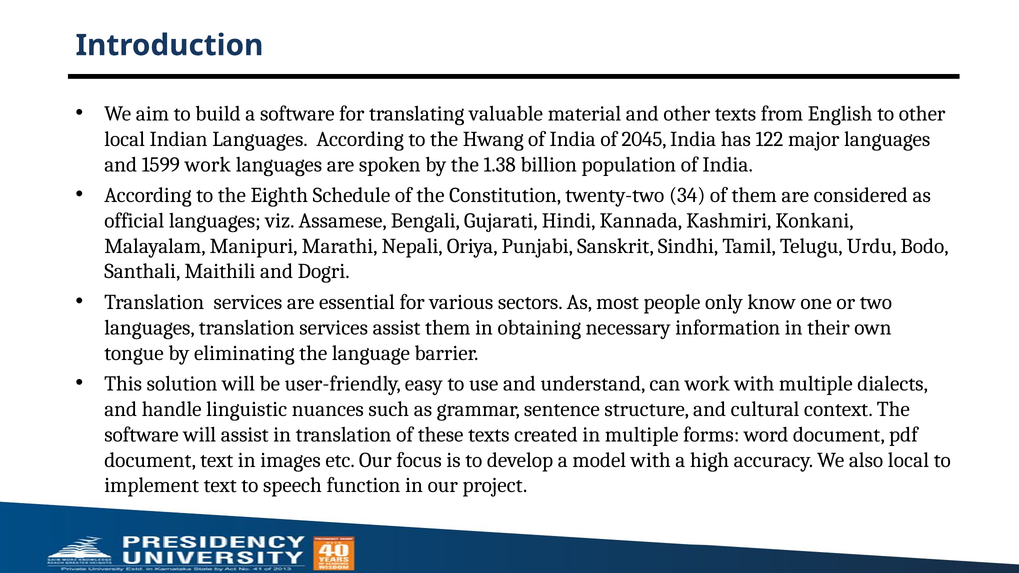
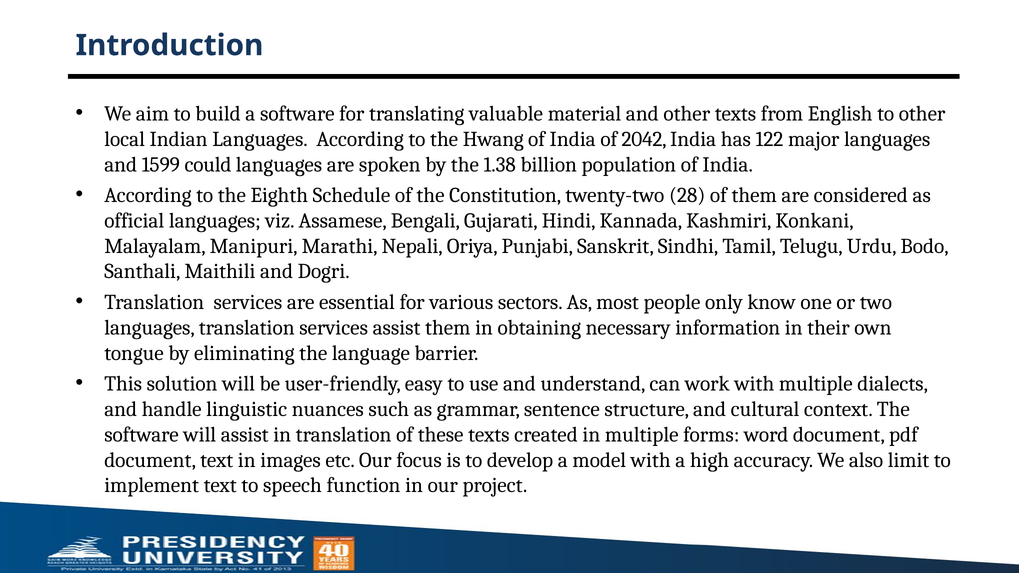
2045: 2045 -> 2042 (644, 139)
1599 work: work -> could (208, 165)
34: 34 -> 28 (687, 195)
also local: local -> limit (909, 460)
